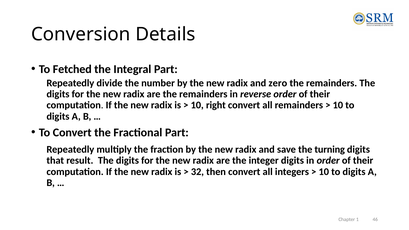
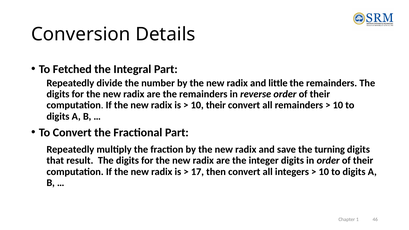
zero: zero -> little (278, 83)
10 right: right -> their (216, 105)
32: 32 -> 17 (197, 172)
